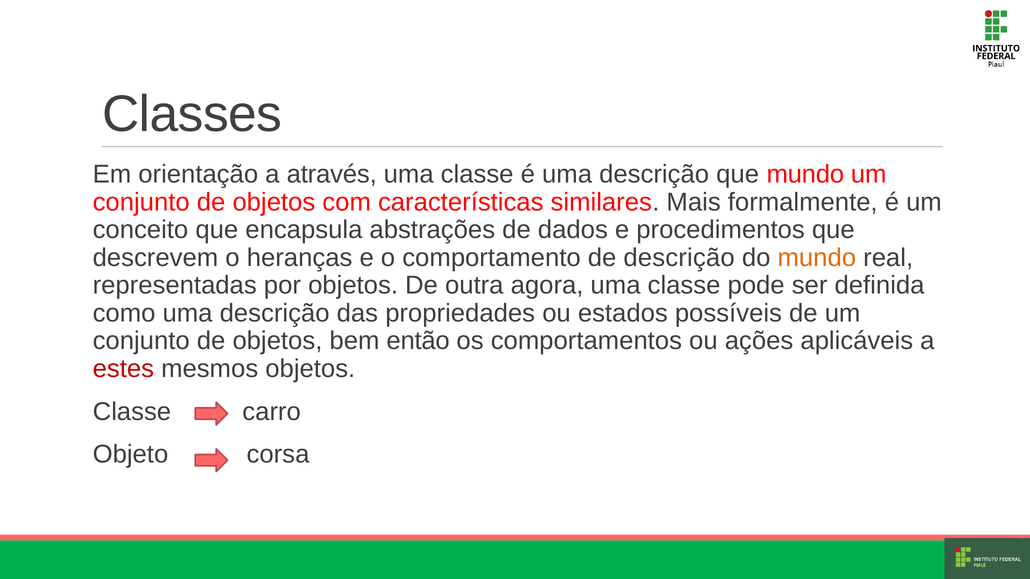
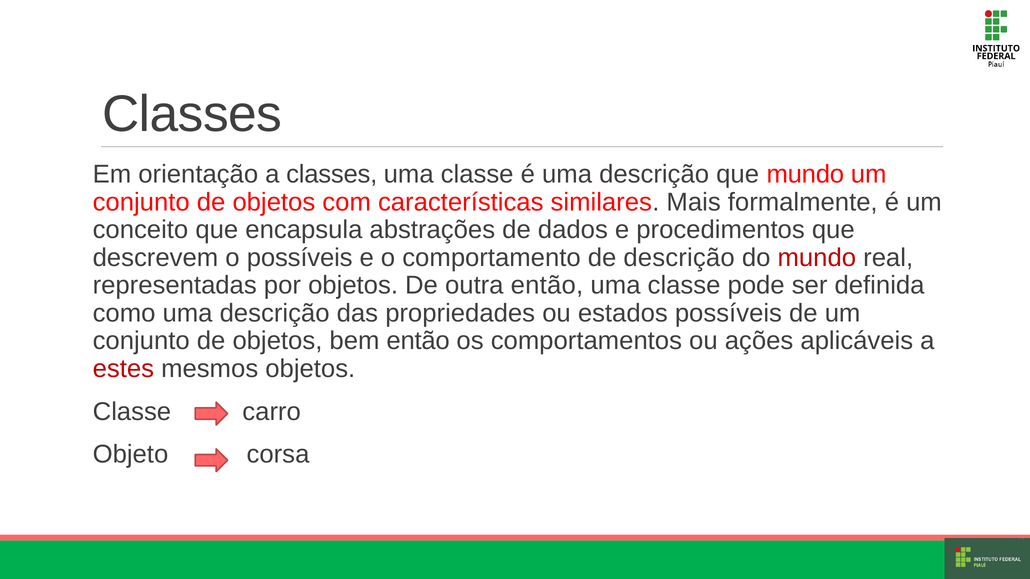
a através: através -> classes (332, 174)
o heranças: heranças -> possíveis (300, 258)
mundo colour: orange -> red (817, 258)
outra agora: agora -> então (547, 286)
